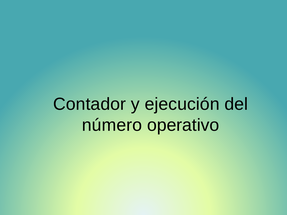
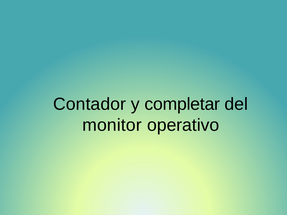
ejecución: ejecución -> completar (182, 104)
número: número -> monitor (112, 125)
